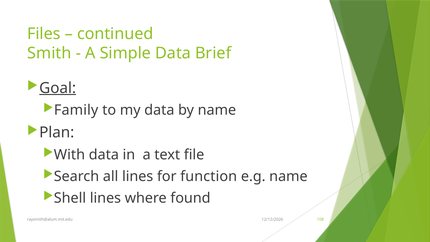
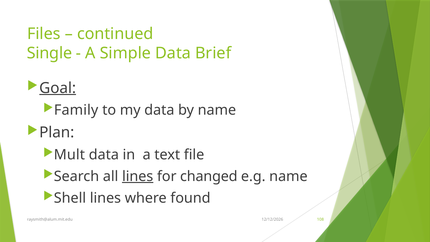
Smith: Smith -> Single (50, 53)
With: With -> Mult (69, 155)
lines underline: none -> present (138, 176)
function: function -> changed (209, 176)
